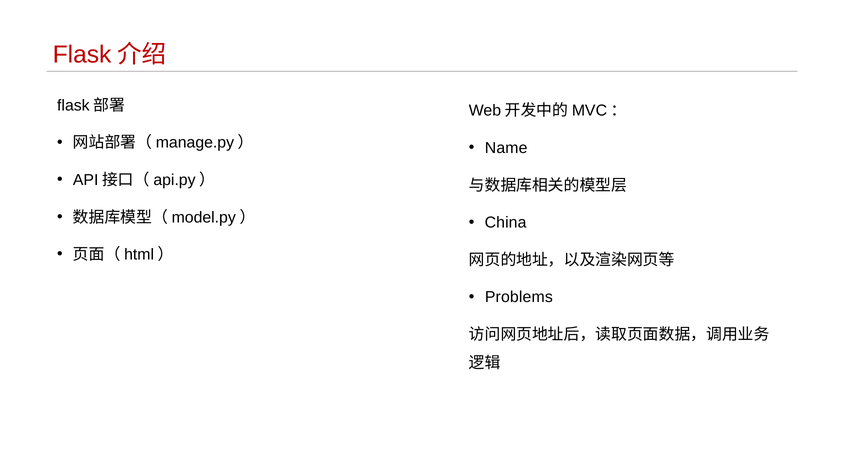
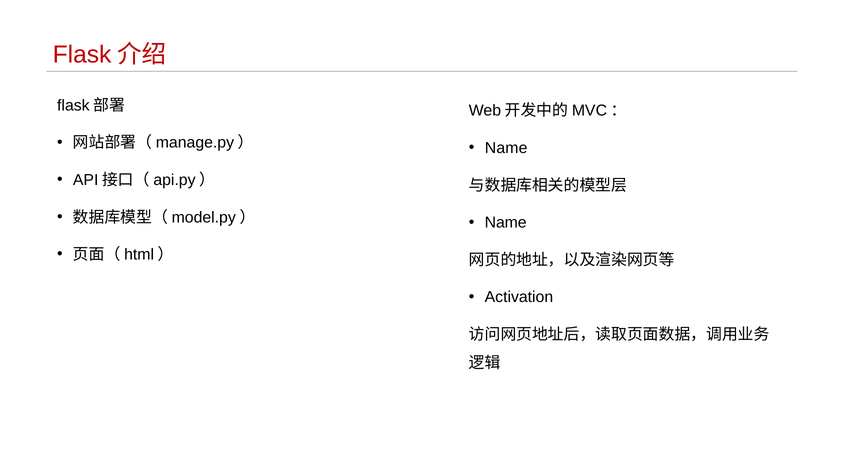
China: China -> Name (506, 223)
Problems: Problems -> Activation (519, 297)
